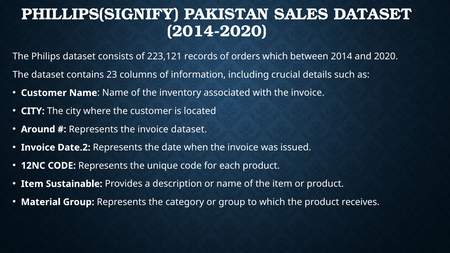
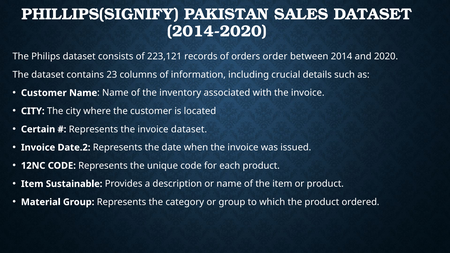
orders which: which -> order (275, 57)
Around: Around -> Certain (38, 129)
receives: receives -> ordered (361, 202)
